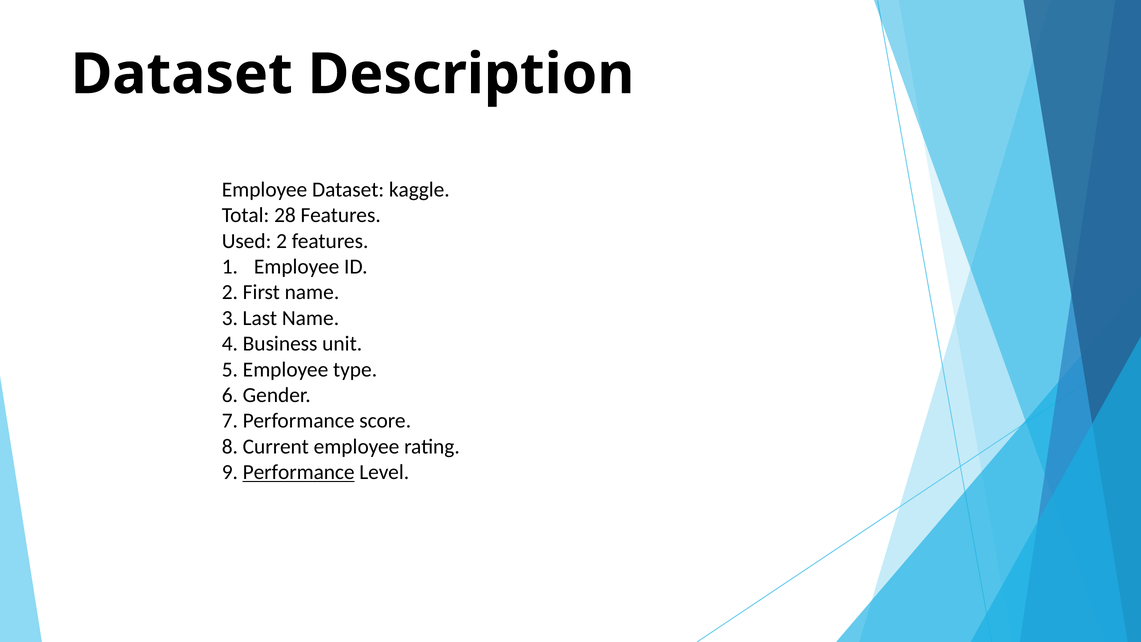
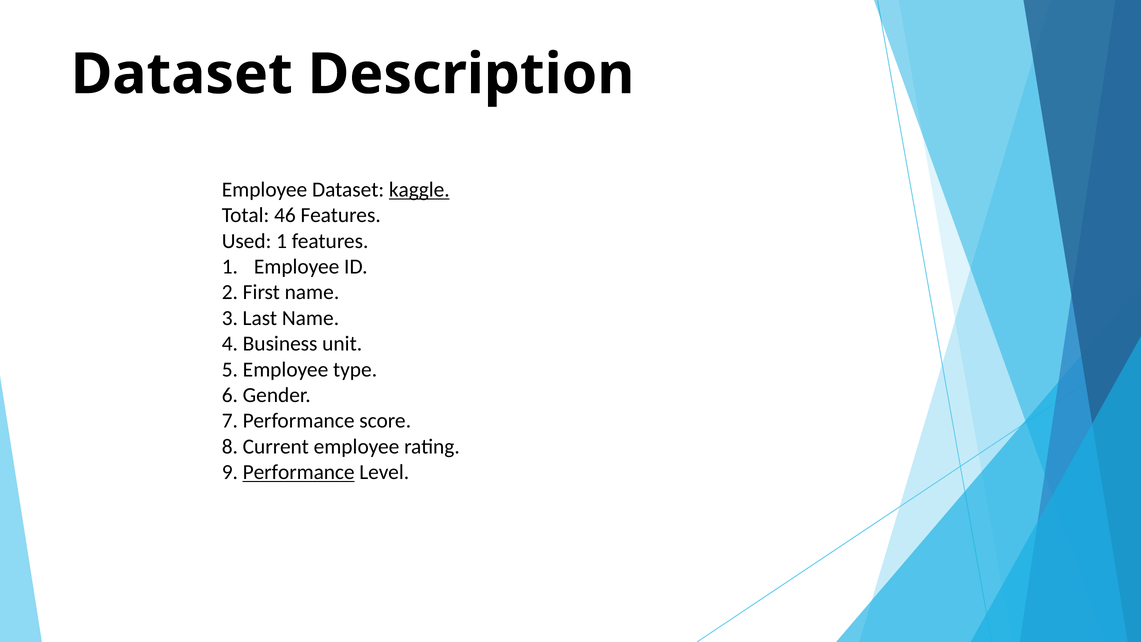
kaggle underline: none -> present (419, 190)
28: 28 -> 46 (285, 215)
Used 2: 2 -> 1 (282, 241)
